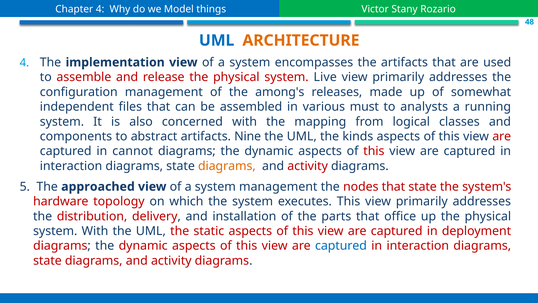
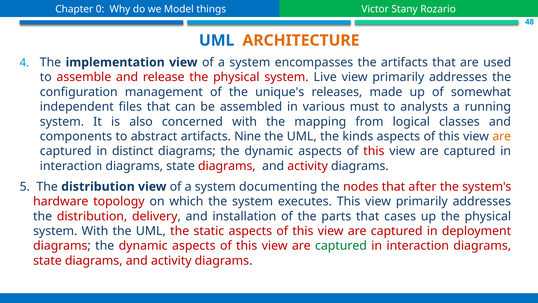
Chapter 4: 4 -> 0 (100, 9)
among's: among's -> unique's (280, 92)
are colour: red -> orange (502, 136)
cannot: cannot -> distinct (133, 151)
diagrams colour: orange -> red (227, 166)
5 The approached: approached -> distribution (98, 186)
system management: management -> documenting (278, 186)
that state: state -> after (422, 186)
office: office -> cases (400, 216)
captured colour: blue -> green (341, 246)
